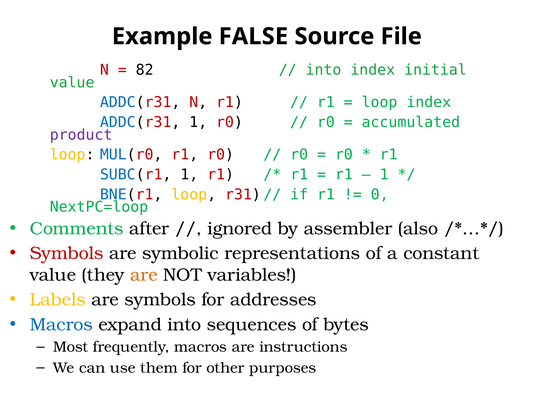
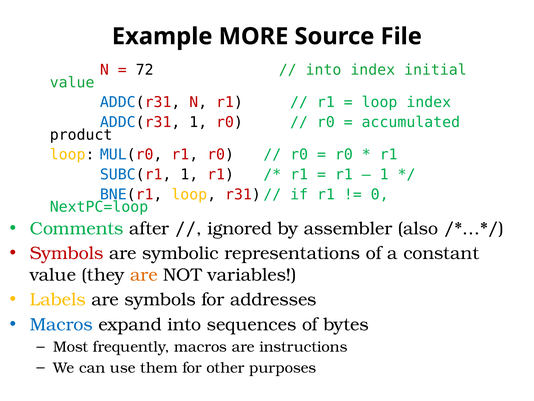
FALSE: FALSE -> MORE (254, 36)
82: 82 -> 72 (145, 70)
product colour: purple -> black (81, 135)
